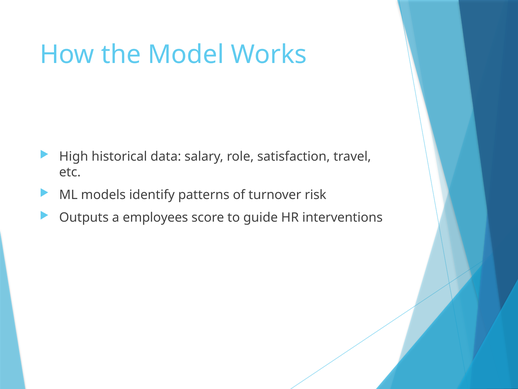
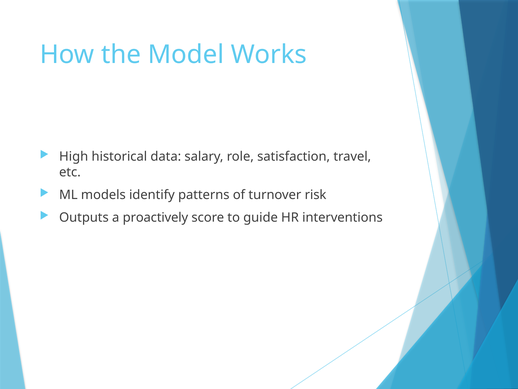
employees: employees -> proactively (155, 217)
